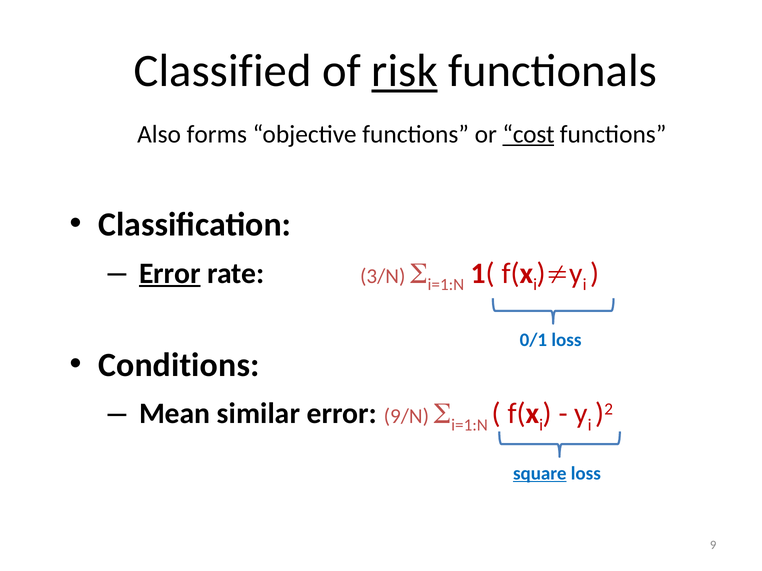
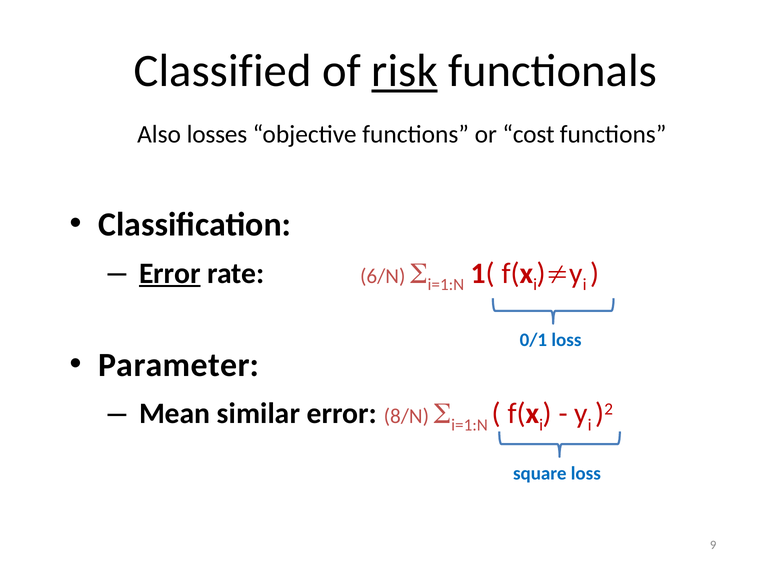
forms: forms -> losses (217, 134)
cost underline: present -> none (528, 134)
3/N: 3/N -> 6/N (383, 276)
Conditions: Conditions -> Parameter (179, 365)
9/N: 9/N -> 8/N (406, 417)
square underline: present -> none (540, 474)
